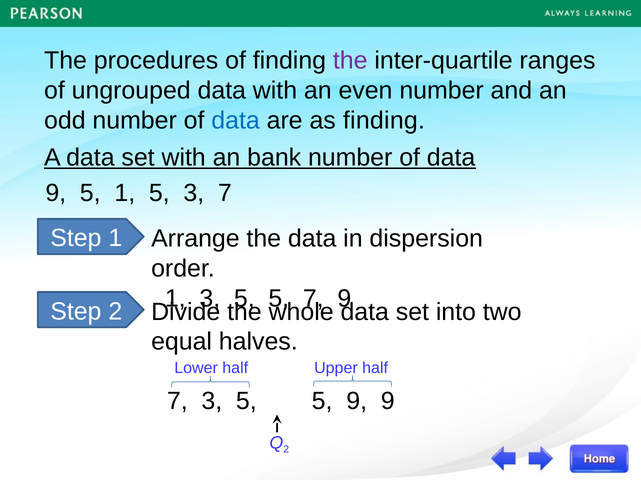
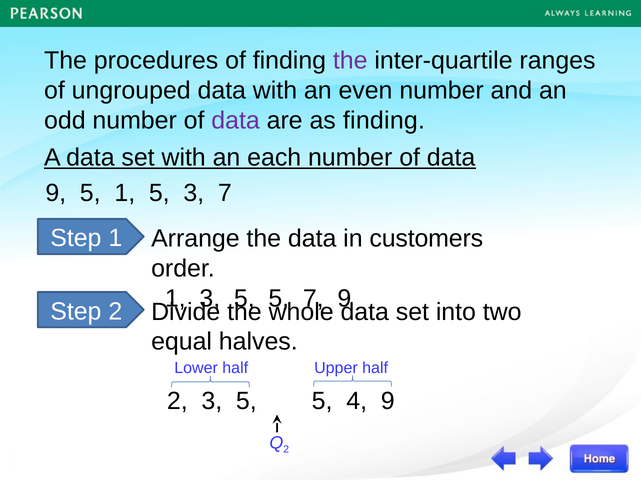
data colour: blue -> purple (236, 121)
bank: bank -> each (274, 158)
dispersion: dispersion -> customers (426, 239)
7: 7 -> 2 (177, 402)
5 9: 9 -> 4 (357, 402)
